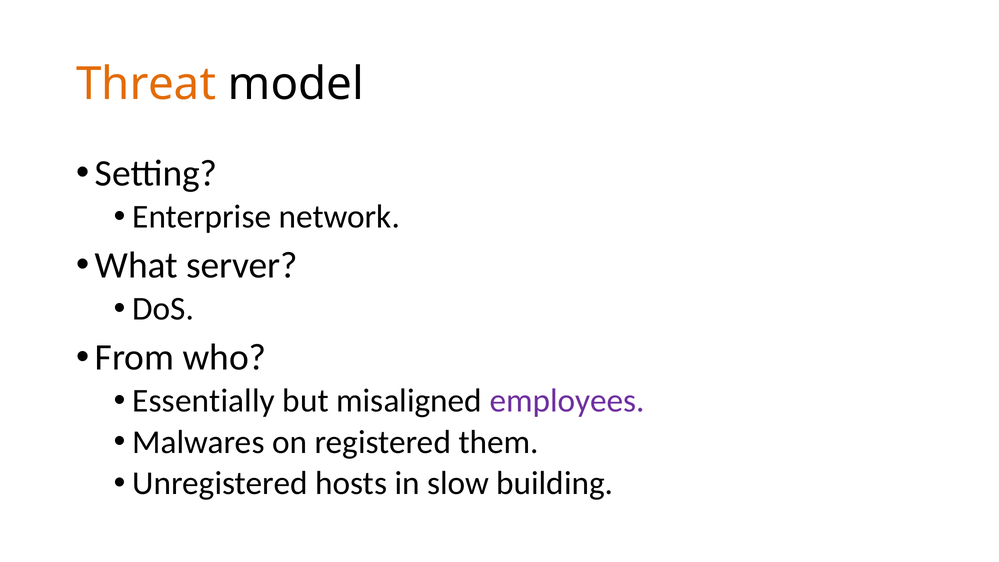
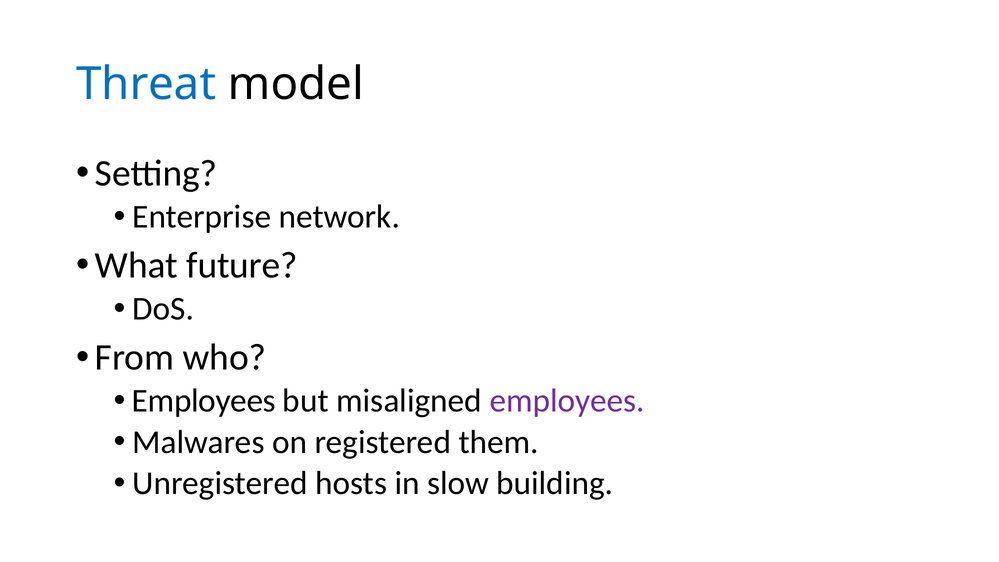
Threat colour: orange -> blue (146, 84)
server: server -> future (242, 265)
Essentially: Essentially -> Employees (204, 401)
